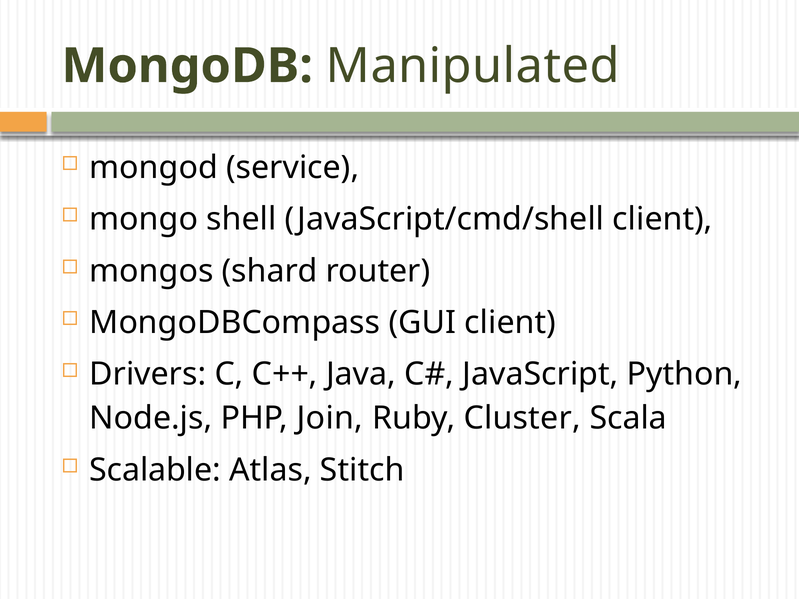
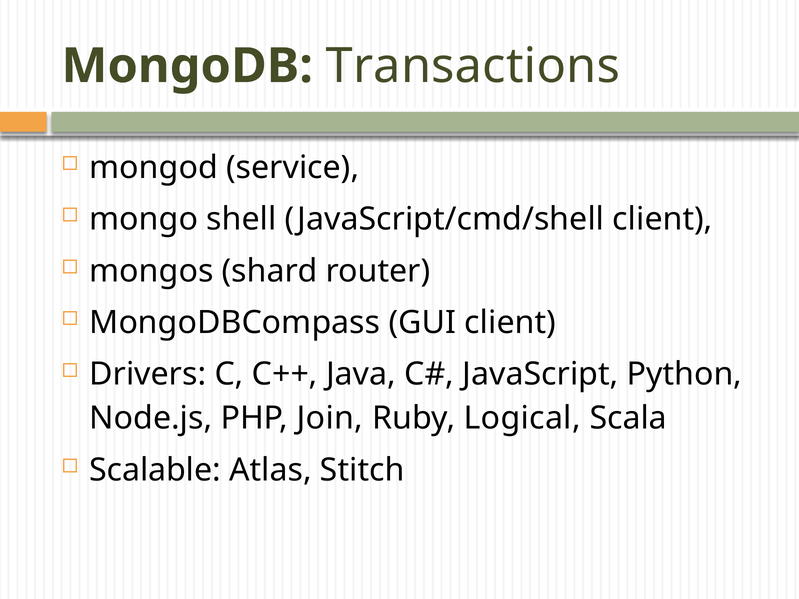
Manipulated: Manipulated -> Transactions (473, 66)
Cluster: Cluster -> Logical (522, 418)
